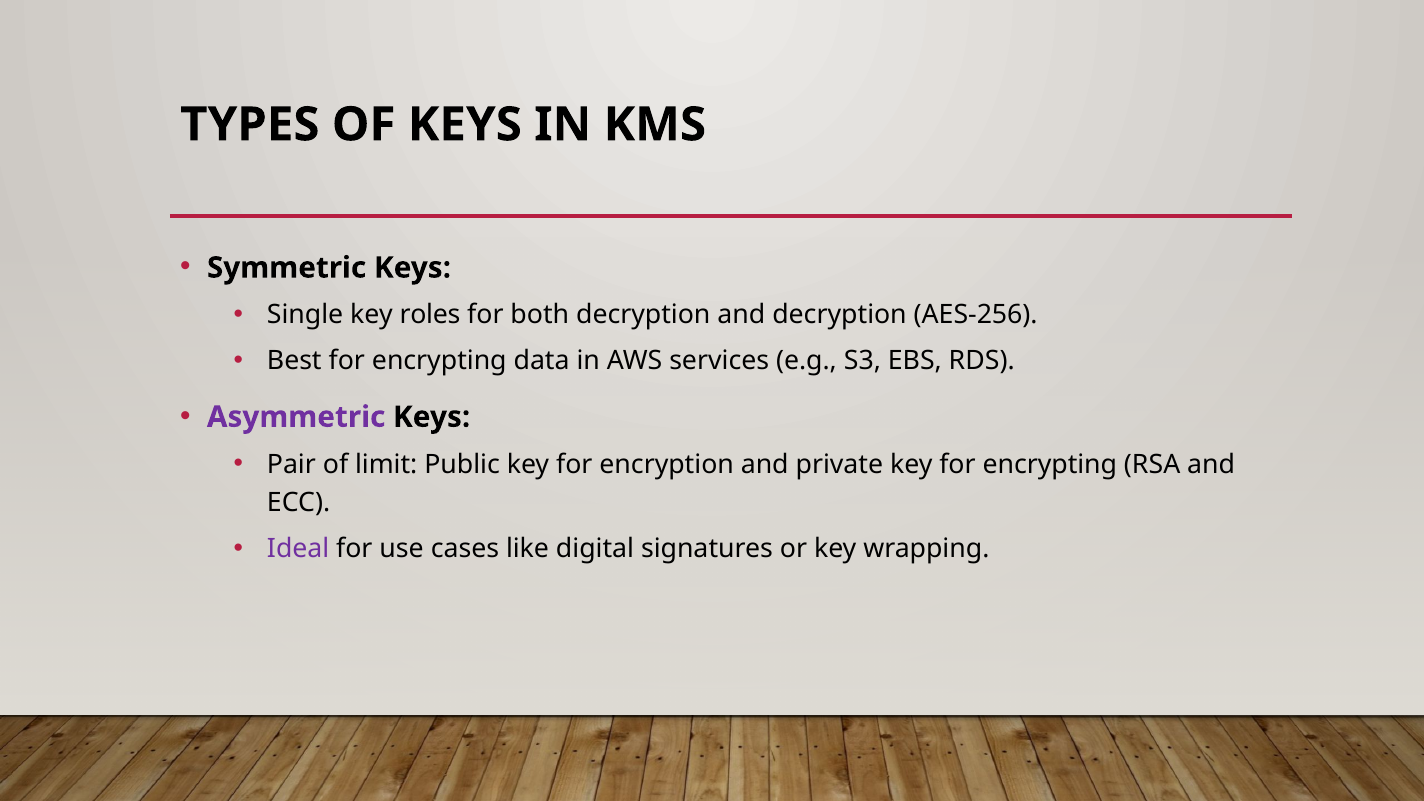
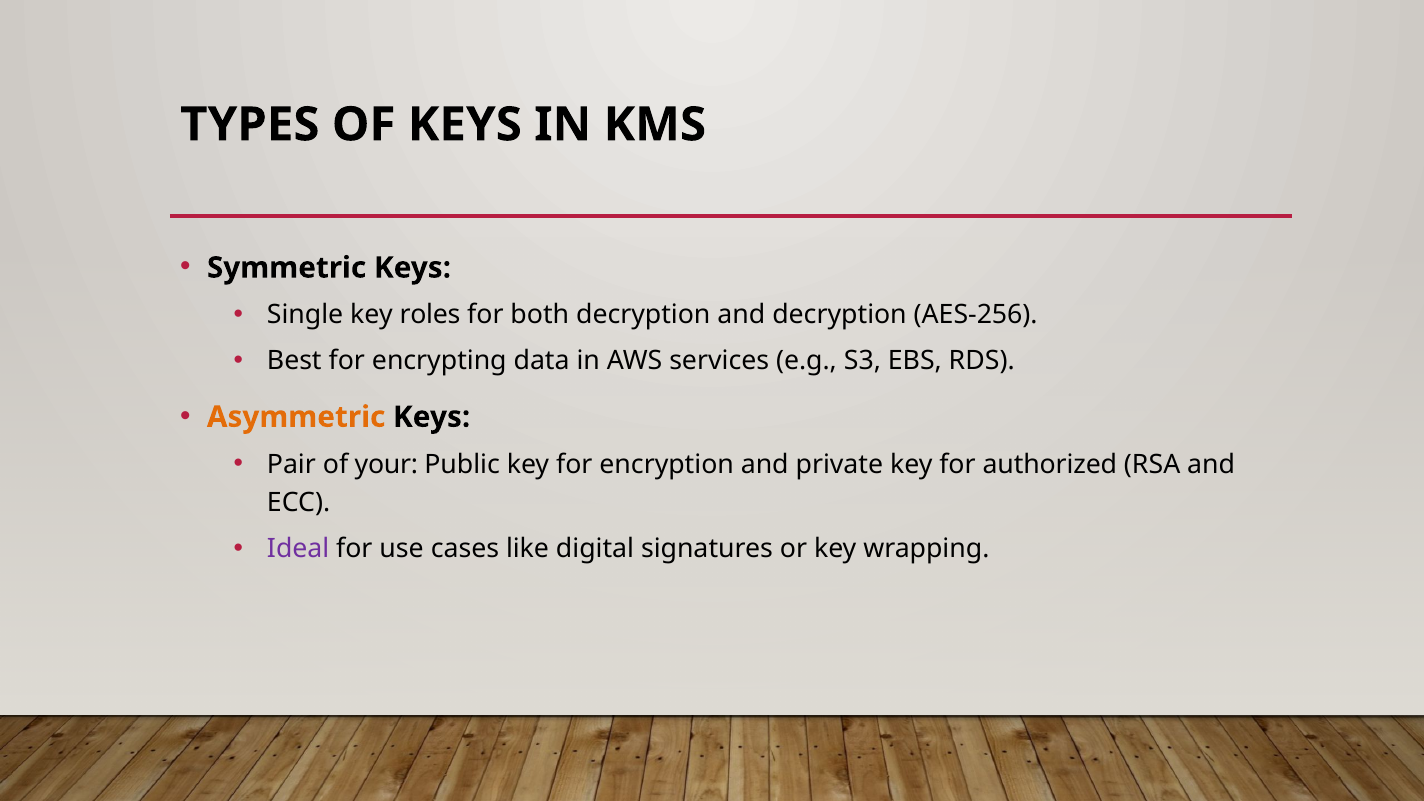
Asymmetric colour: purple -> orange (296, 417)
limit: limit -> your (386, 464)
key for encrypting: encrypting -> authorized (1050, 464)
